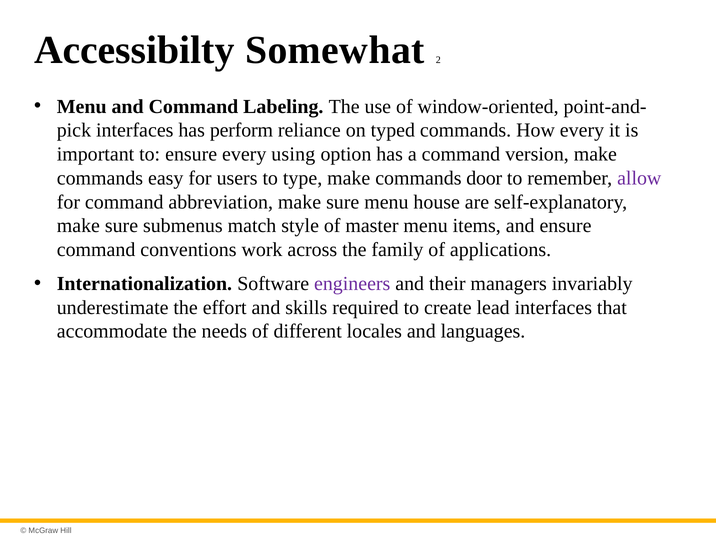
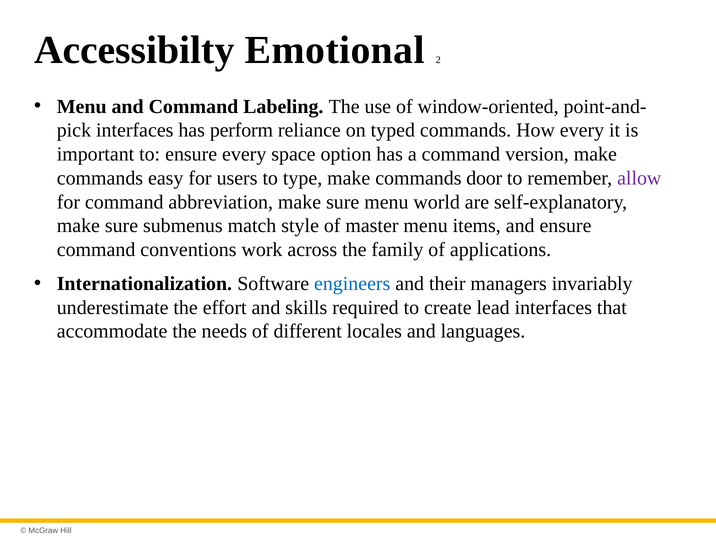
Somewhat: Somewhat -> Emotional (335, 50)
using: using -> space (293, 154)
house: house -> world (437, 202)
engineers colour: purple -> blue (352, 284)
